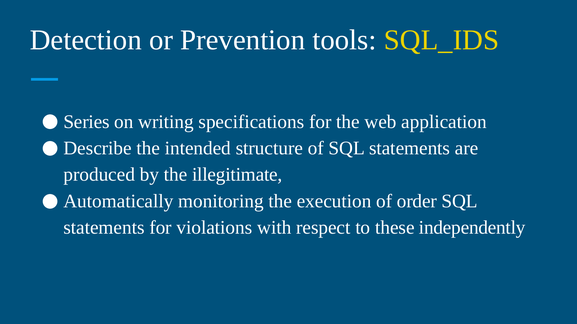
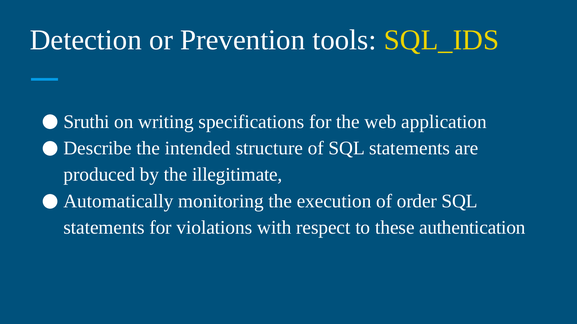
Series: Series -> Sruthi (87, 122)
independently: independently -> authentication (472, 228)
